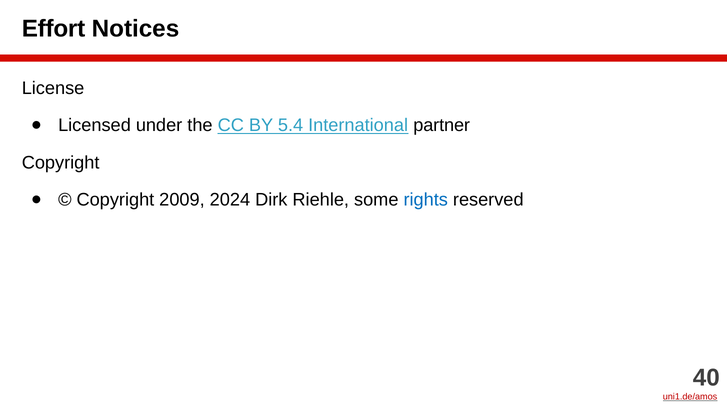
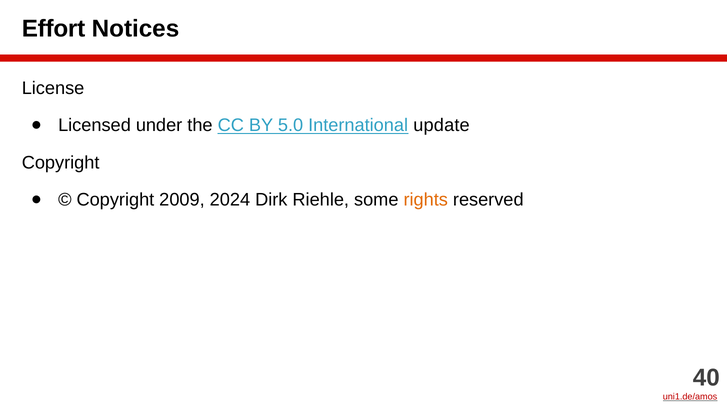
5.4: 5.4 -> 5.0 (291, 125)
partner: partner -> update (442, 125)
rights colour: blue -> orange (426, 200)
